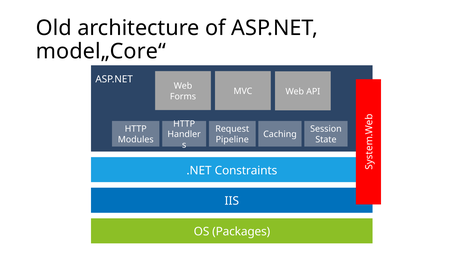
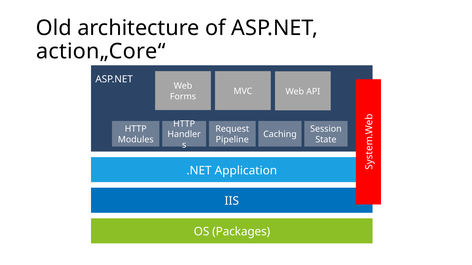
model„Core“: model„Core“ -> action„Core“ (101, 51)
Constraints: Constraints -> Application (246, 171)
